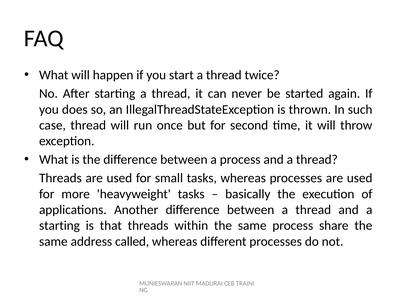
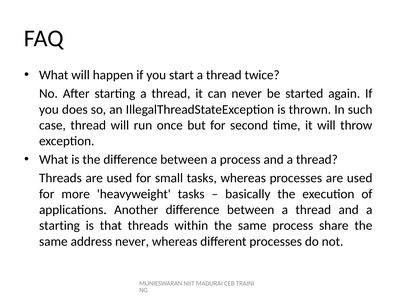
address called: called -> never (132, 241)
